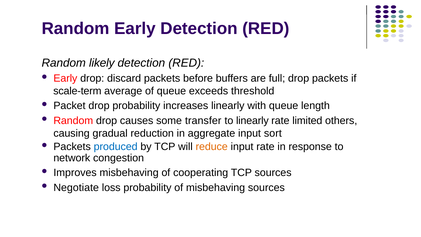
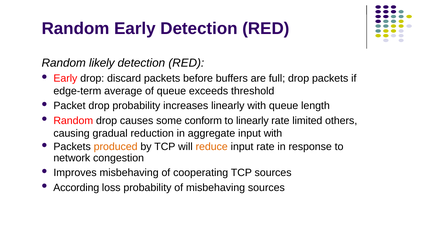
scale-term: scale-term -> edge-term (77, 91)
transfer: transfer -> conform (203, 120)
input sort: sort -> with (273, 133)
produced colour: blue -> orange (116, 146)
Negotiate: Negotiate -> According (76, 187)
